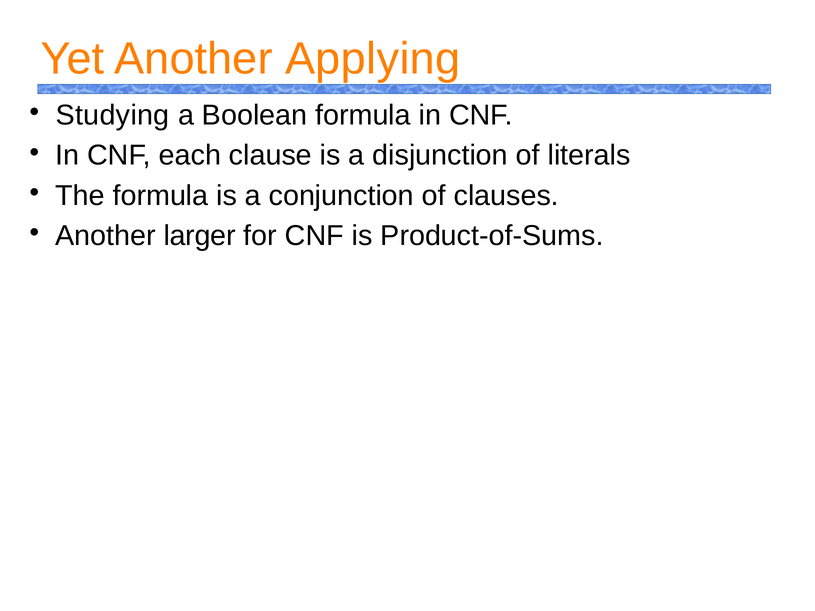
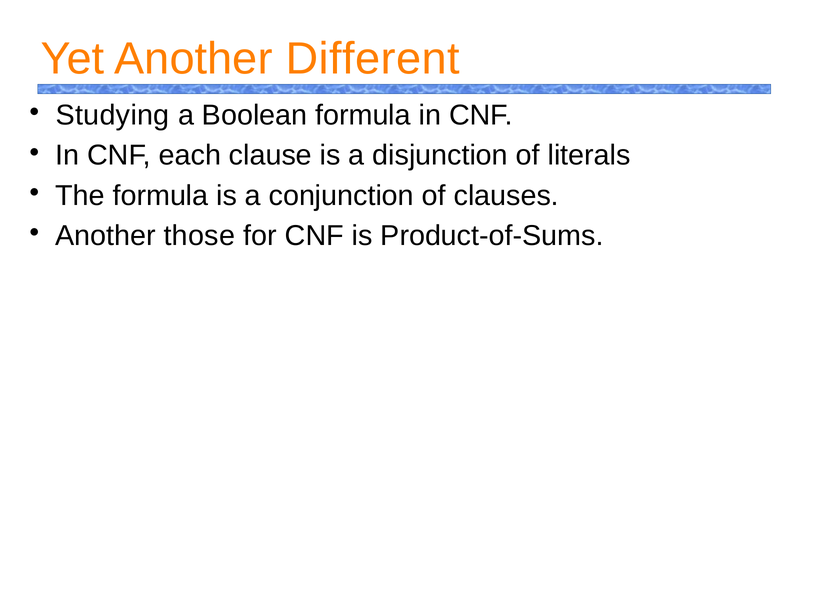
Applying: Applying -> Different (373, 59)
larger: larger -> those (199, 236)
